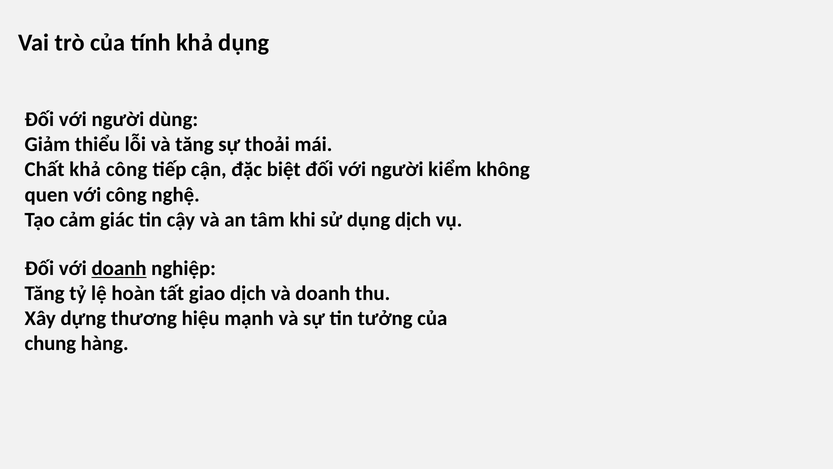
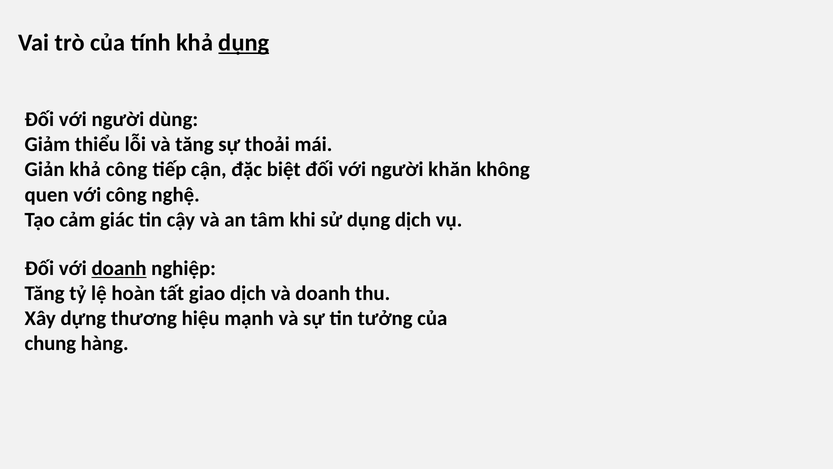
dụng underline: none -> present (244, 43)
Chất: Chất -> Giản (45, 169)
kiểm: kiểm -> khăn (450, 169)
